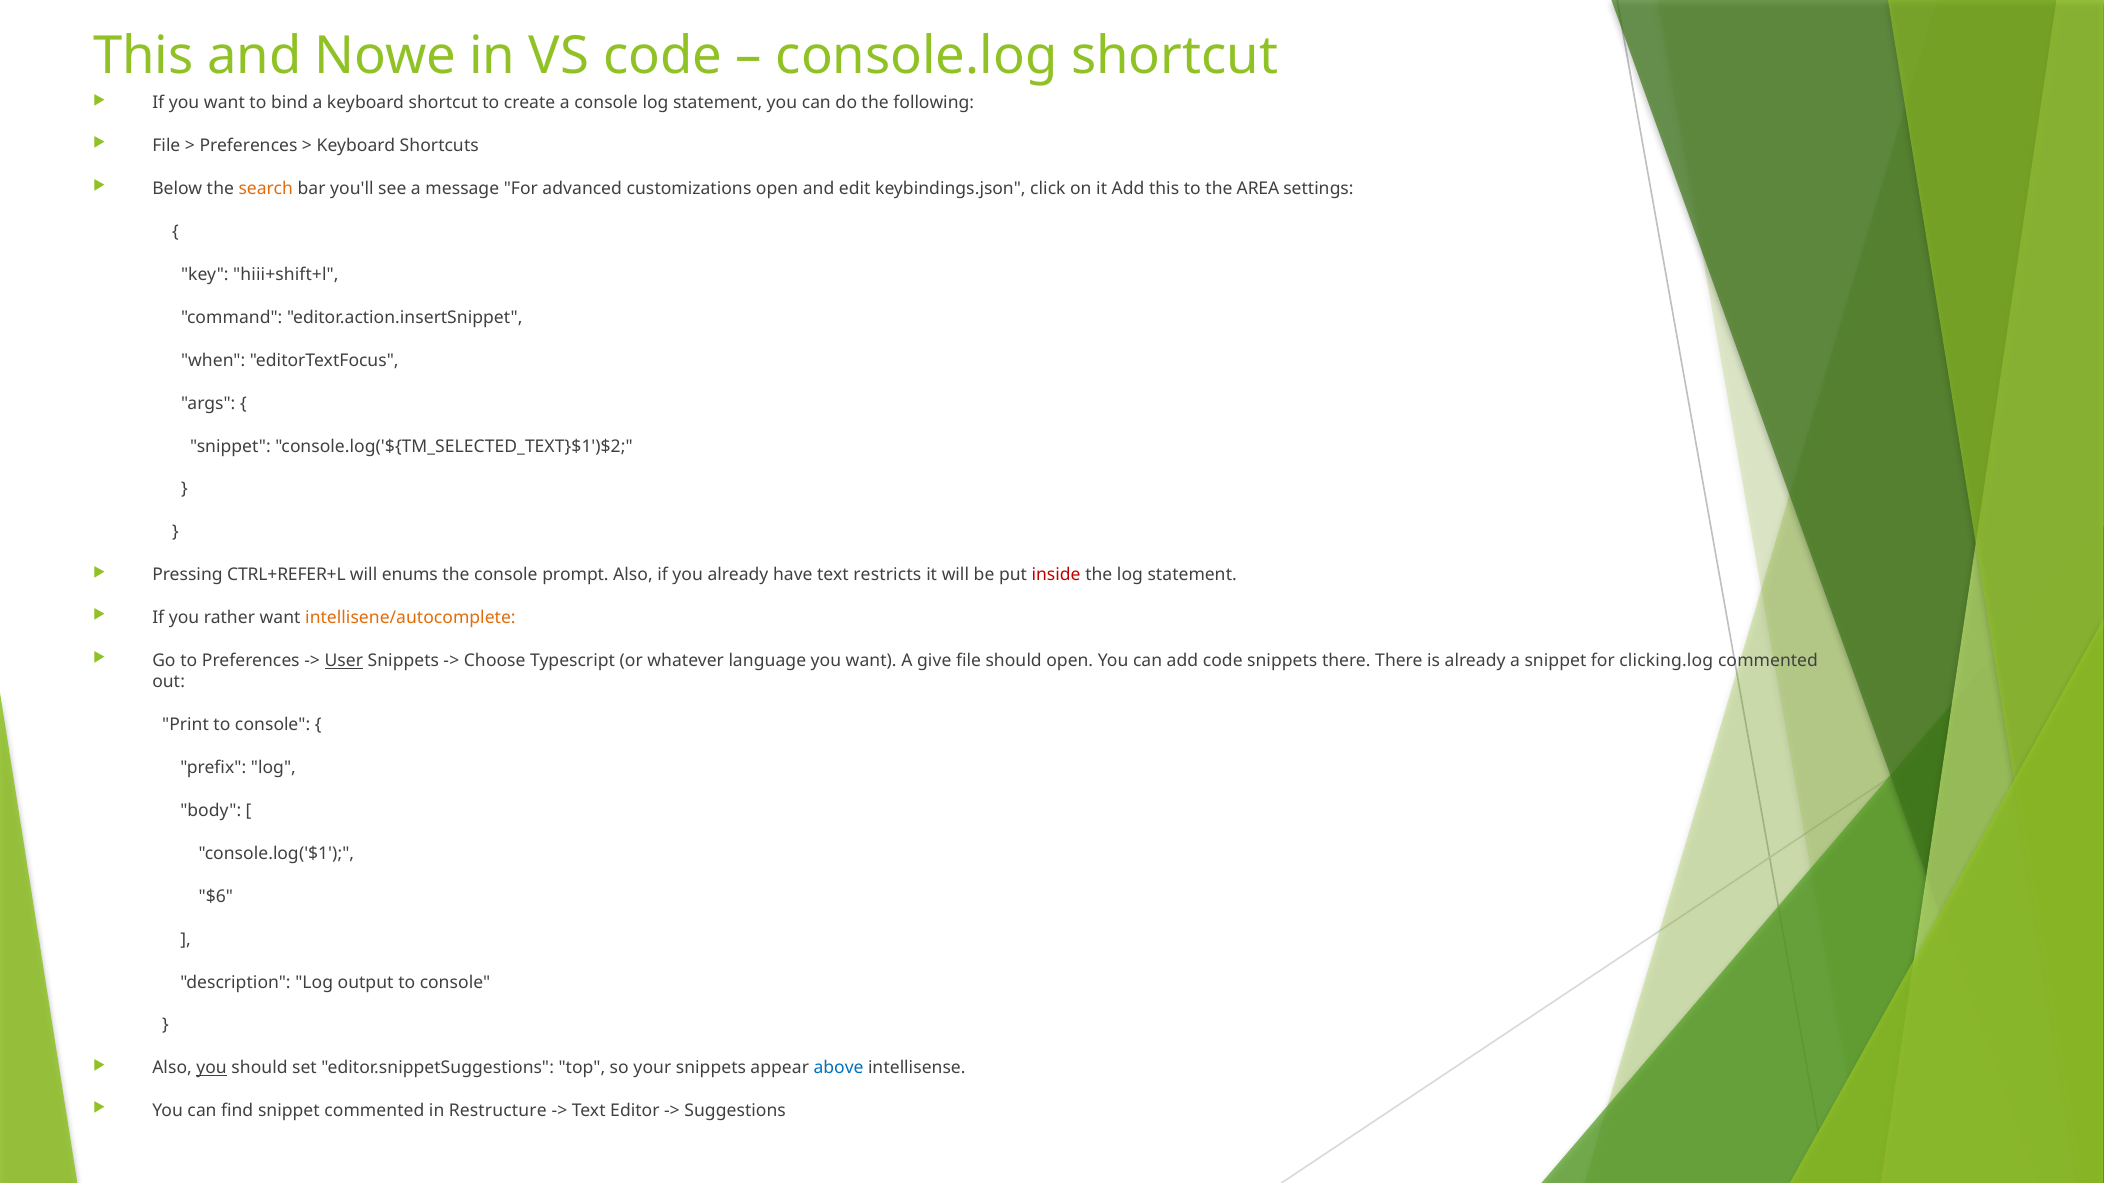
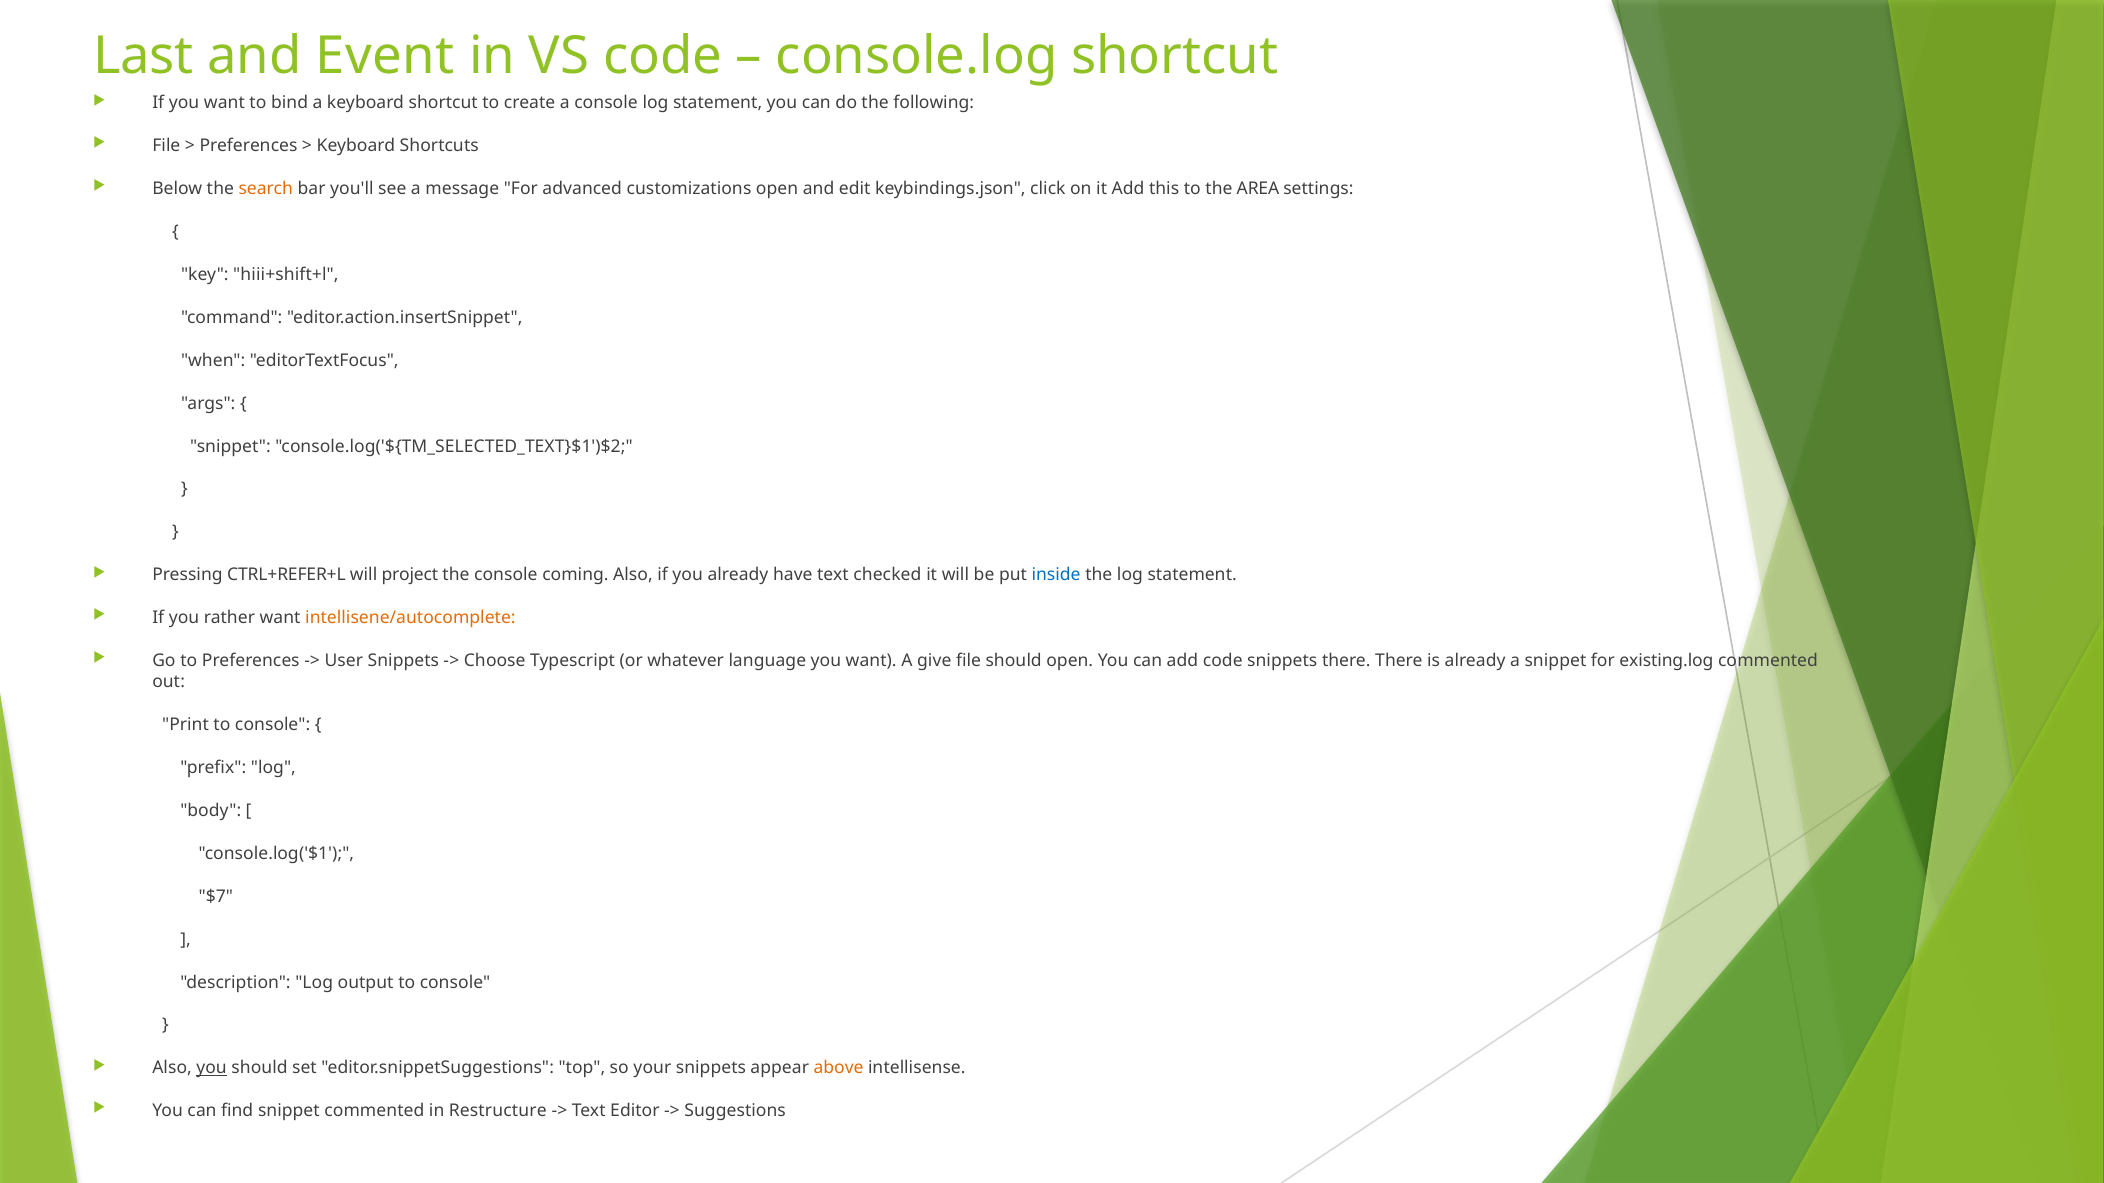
This: This -> Last (143, 56)
Nowe: Nowe -> Event (385, 56)
enums: enums -> project (410, 575)
prompt: prompt -> coming (575, 575)
restricts: restricts -> checked (887, 575)
inside colour: red -> blue (1056, 575)
User underline: present -> none (344, 661)
clicking.log: clicking.log -> existing.log (1666, 661)
$6: $6 -> $7 (216, 897)
above colour: blue -> orange (839, 1068)
